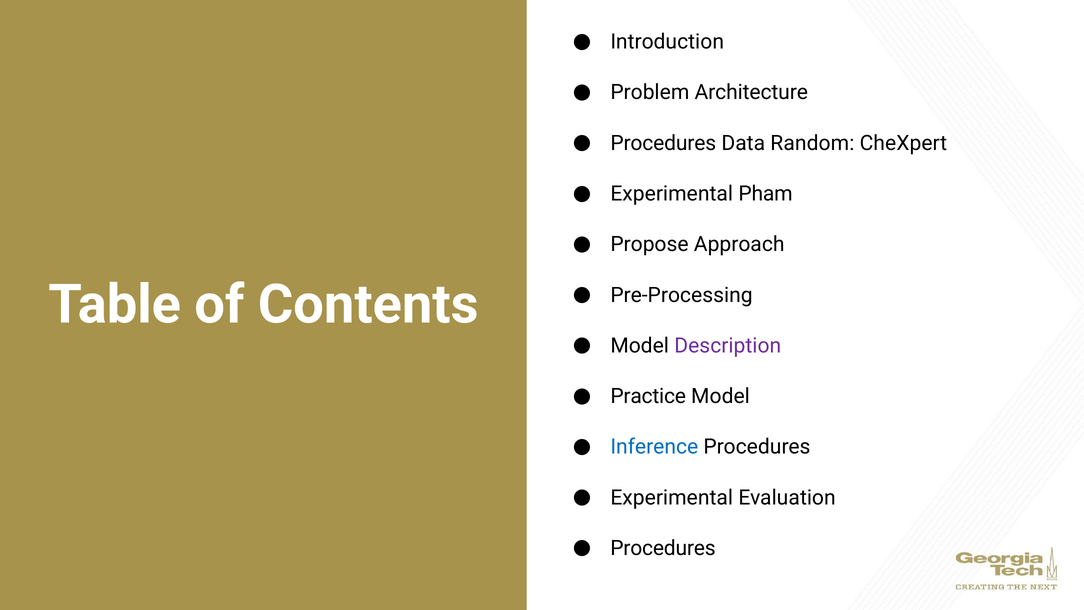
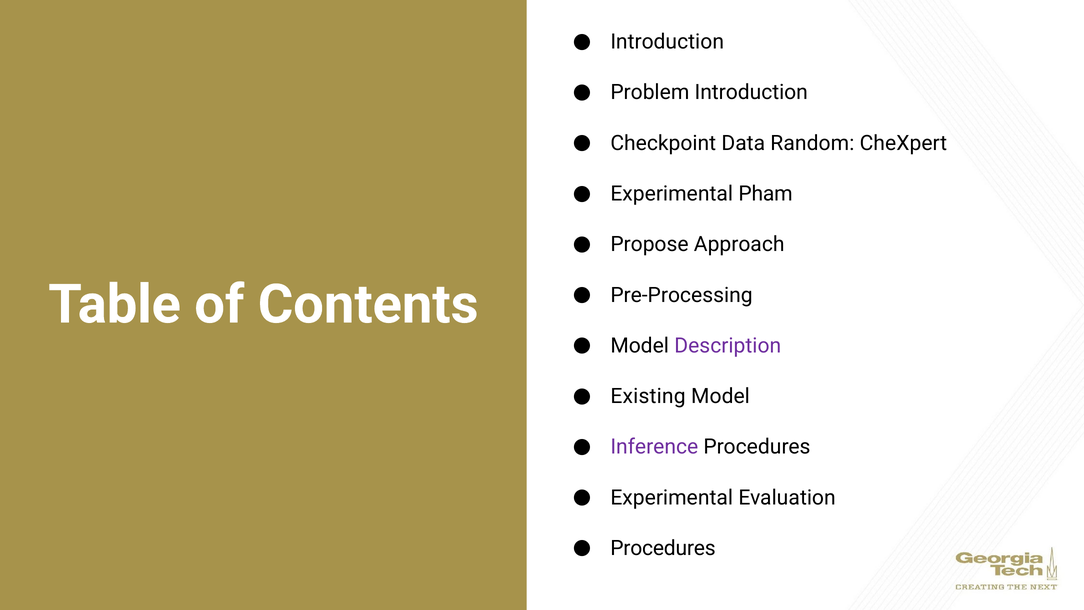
Problem Architecture: Architecture -> Introduction (751, 92)
Procedures: Procedures -> Checkpoint (663, 143)
Practice: Practice -> Existing (648, 396)
Inference colour: blue -> purple (654, 447)
